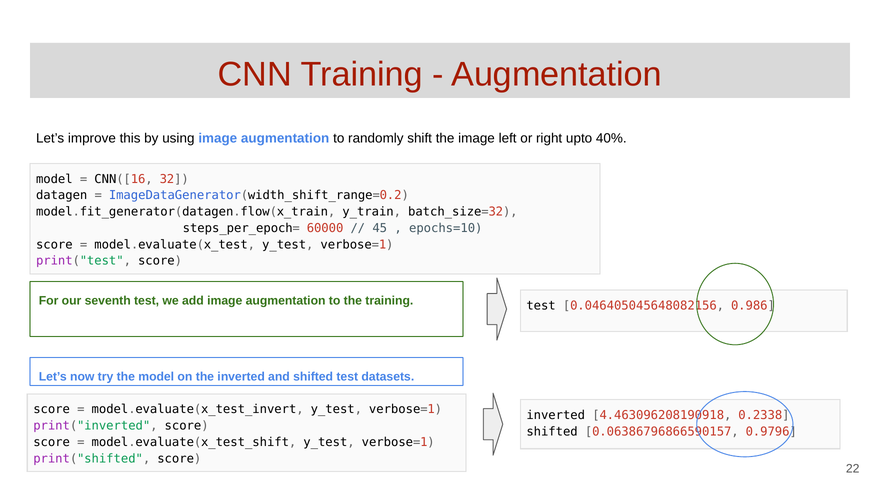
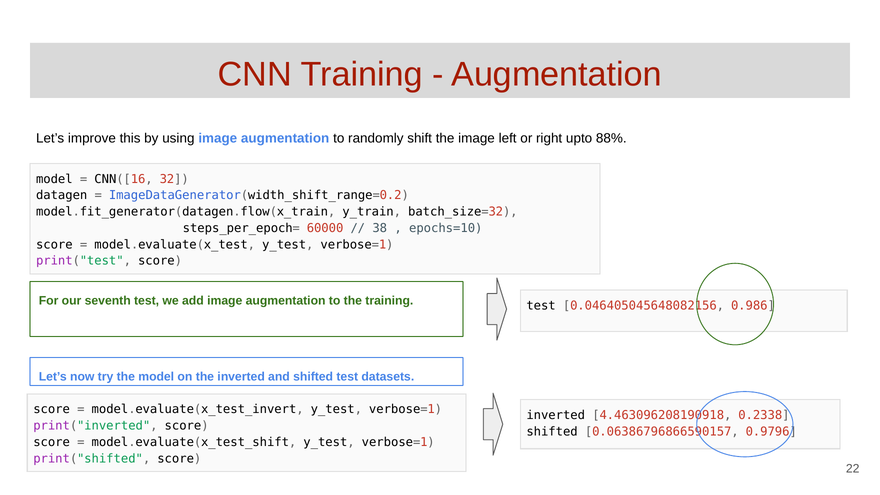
40%: 40% -> 88% (611, 138)
45: 45 -> 38 (380, 228)
